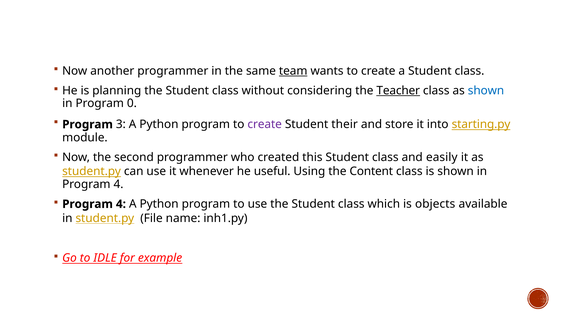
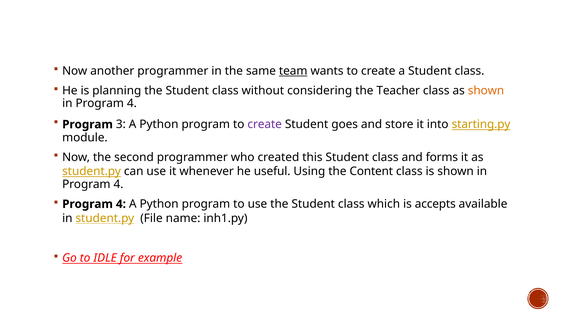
Teacher underline: present -> none (398, 91)
shown colour: blue -> orange (486, 91)
0: 0 -> 4 (132, 103)
their: their -> goes (345, 125)
easily: easily -> forms (442, 157)
objects: objects -> accepts (435, 204)
